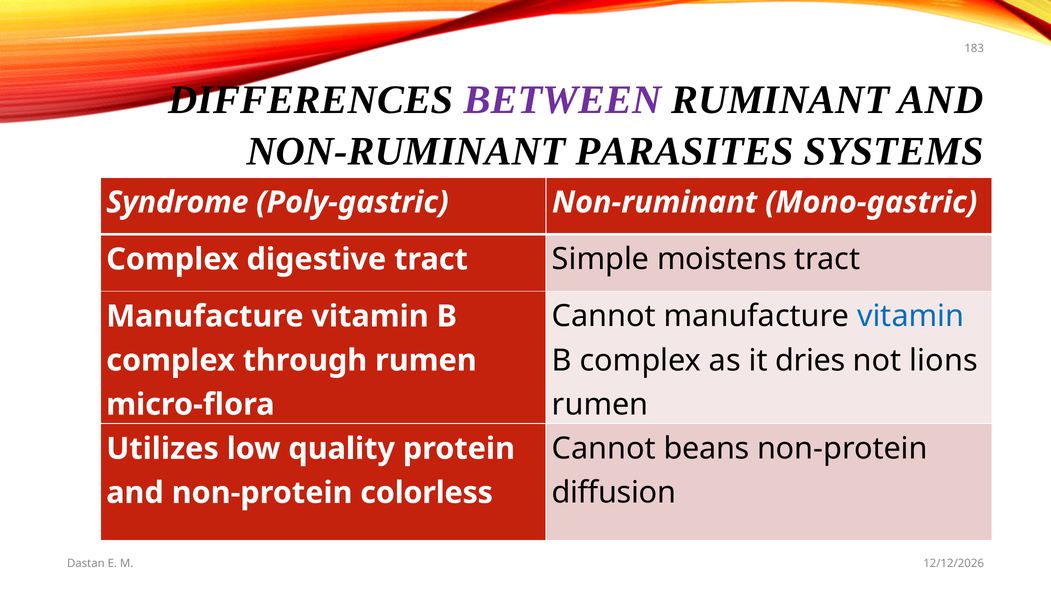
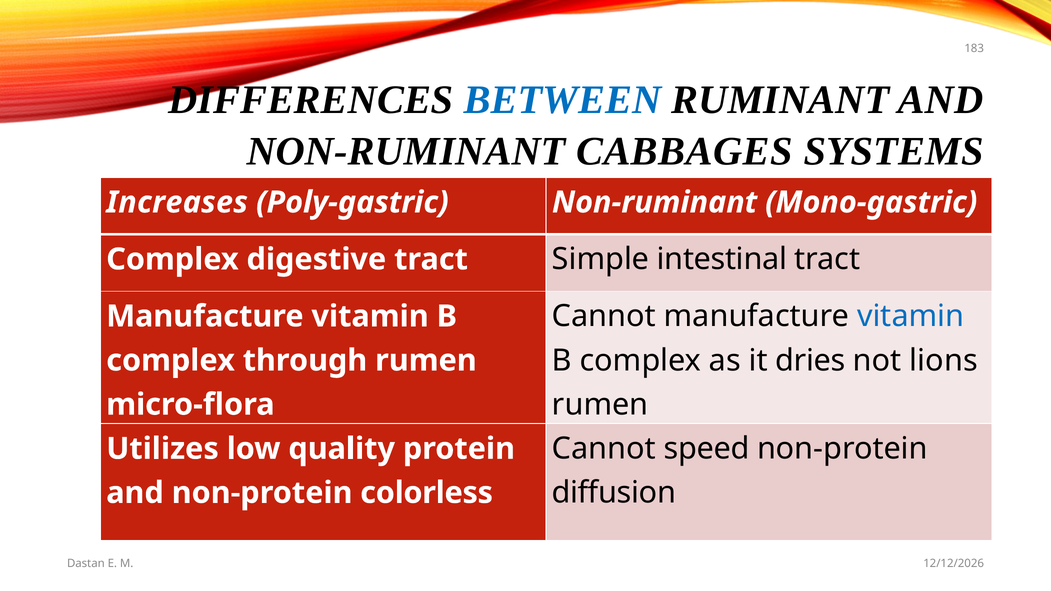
BETWEEN colour: purple -> blue (563, 100)
PARASITES: PARASITES -> CABBAGES (684, 152)
Syndrome: Syndrome -> Increases (177, 202)
moistens: moistens -> intestinal (722, 259)
beans: beans -> speed (707, 449)
